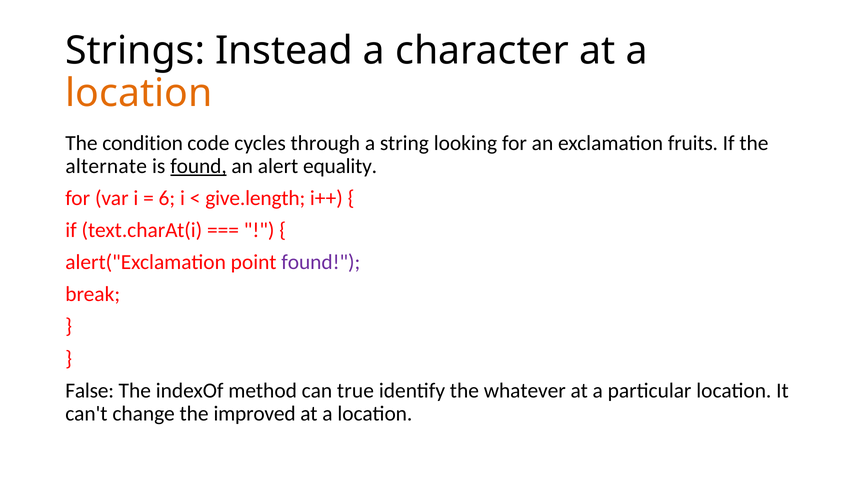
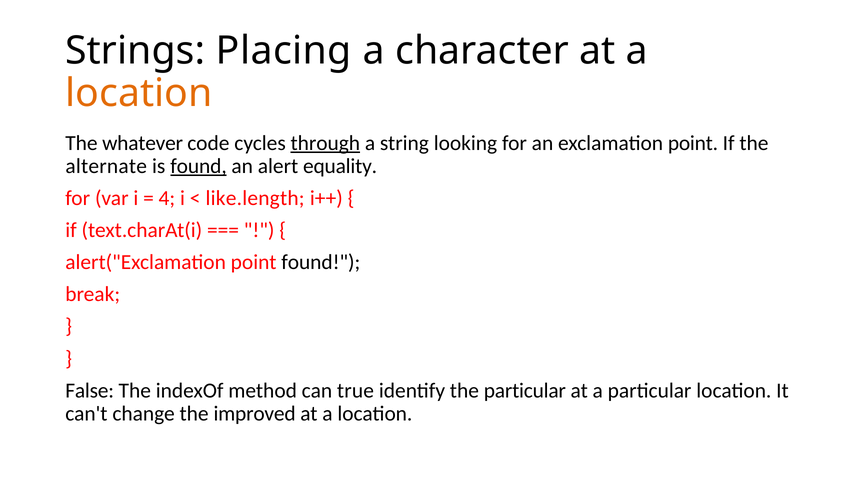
Instead: Instead -> Placing (284, 51)
condition: condition -> whatever (143, 143)
through underline: none -> present (325, 143)
exclamation fruits: fruits -> point (693, 143)
6: 6 -> 4 (167, 198)
give.length: give.length -> like.length (255, 198)
found colour: purple -> black (321, 262)
the whatever: whatever -> particular (525, 391)
